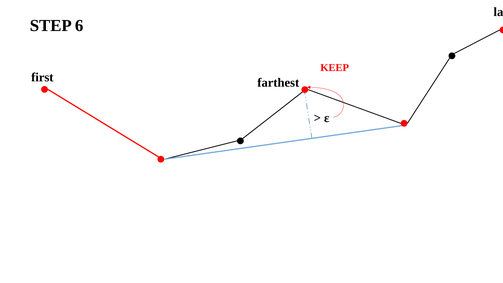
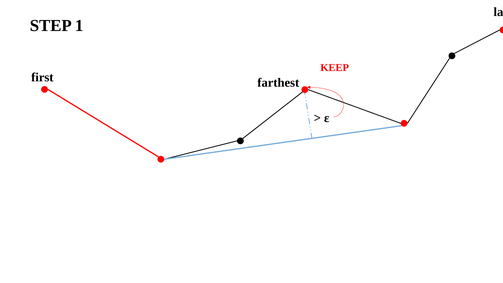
6: 6 -> 1 (79, 26)
